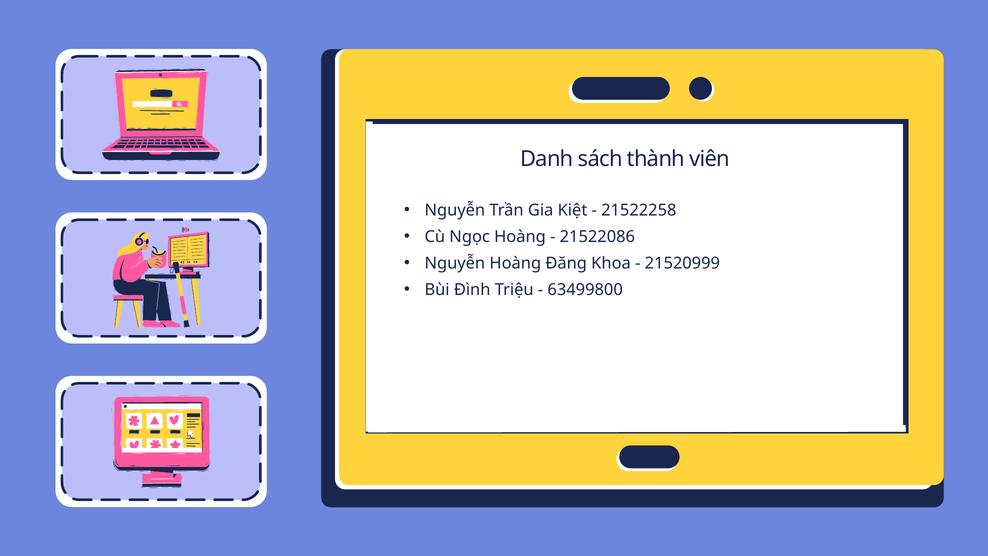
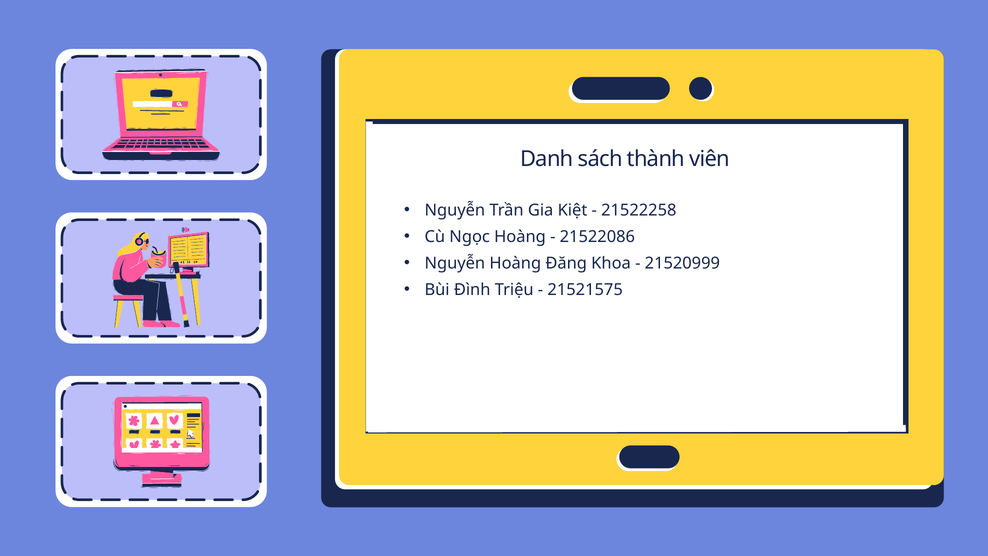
63499800: 63499800 -> 21521575 (585, 290)
